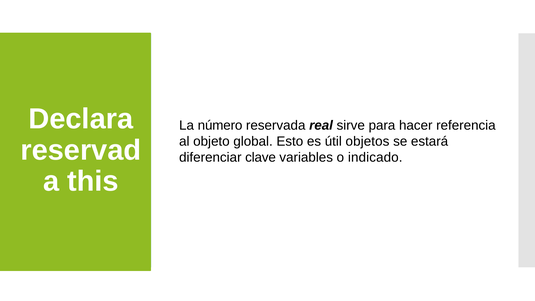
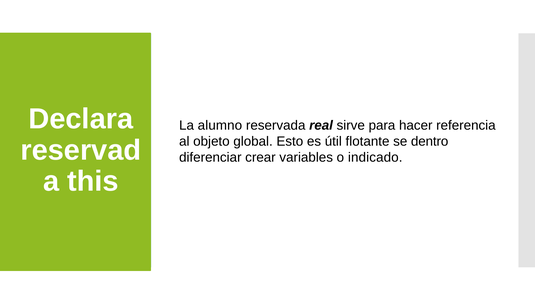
número: número -> alumno (220, 125)
objetos: objetos -> flotante (368, 141)
estará: estará -> dentro (430, 141)
clave: clave -> crear (260, 157)
